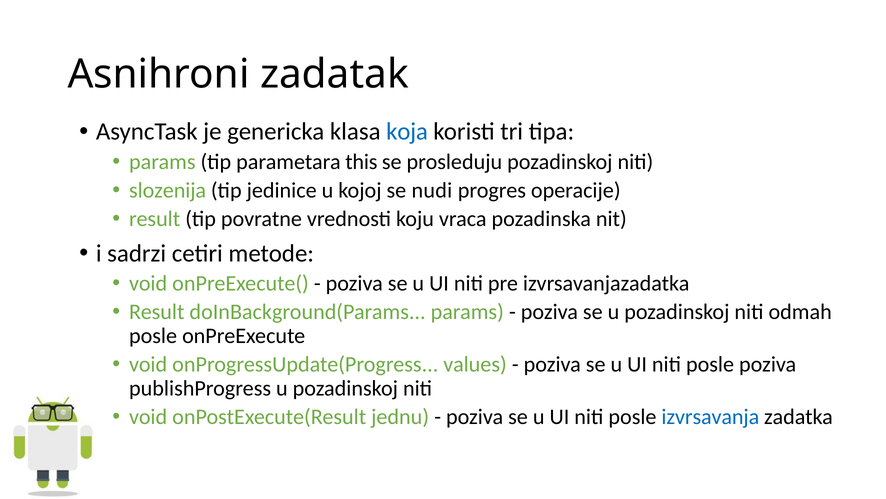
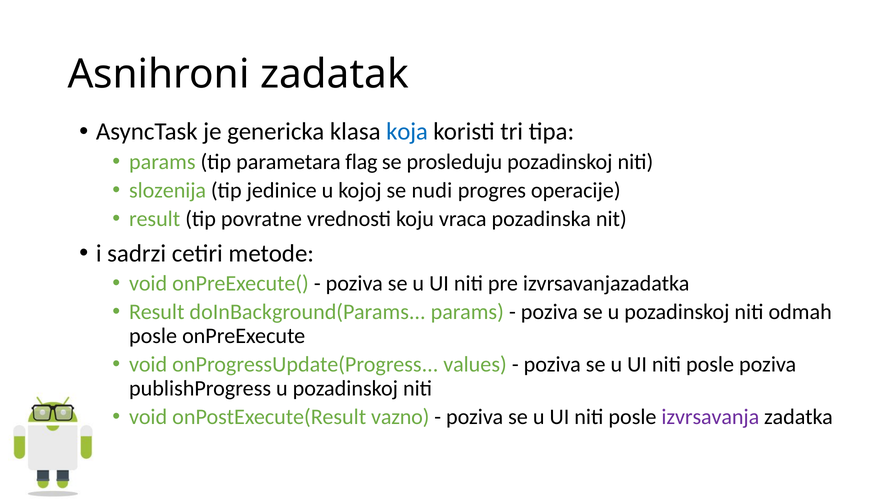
this: this -> flag (361, 161)
jednu: jednu -> vazno (400, 417)
izvrsavanja colour: blue -> purple (710, 417)
